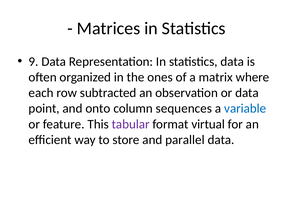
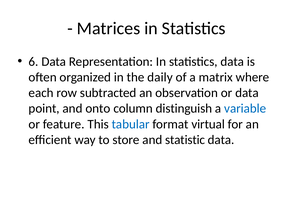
9: 9 -> 6 (34, 61)
ones: ones -> daily (160, 77)
sequences: sequences -> distinguish (184, 108)
tabular colour: purple -> blue (131, 124)
parallel: parallel -> statistic (185, 140)
